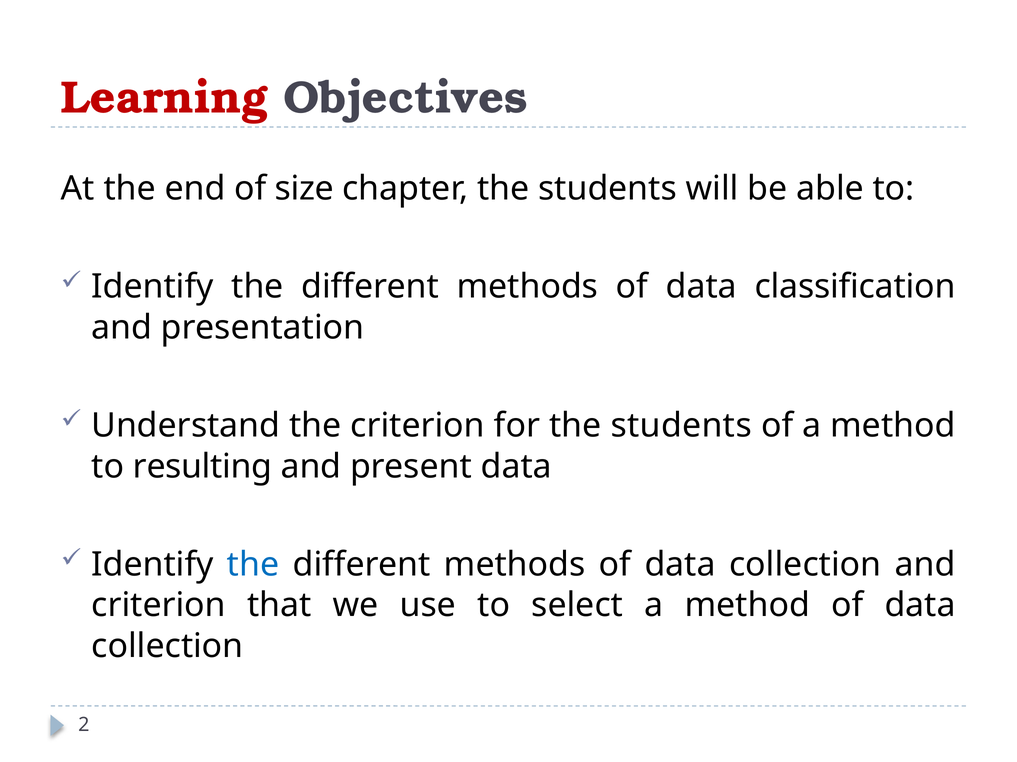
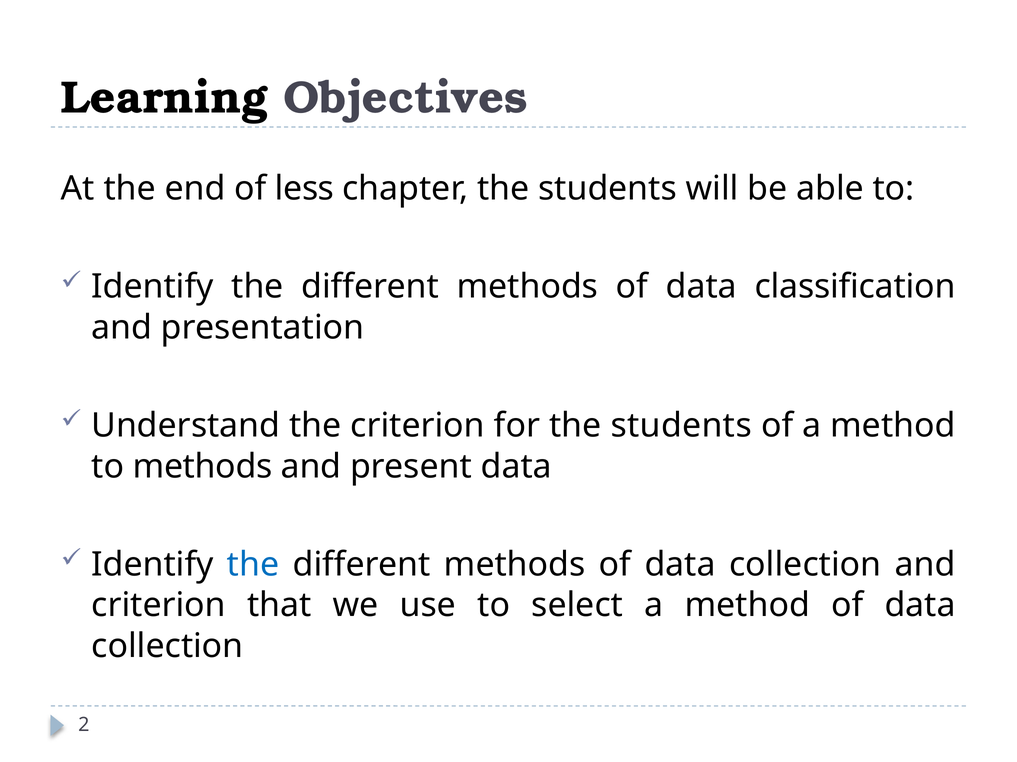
Learning colour: red -> black (164, 98)
size: size -> less (305, 189)
to resulting: resulting -> methods (202, 467)
